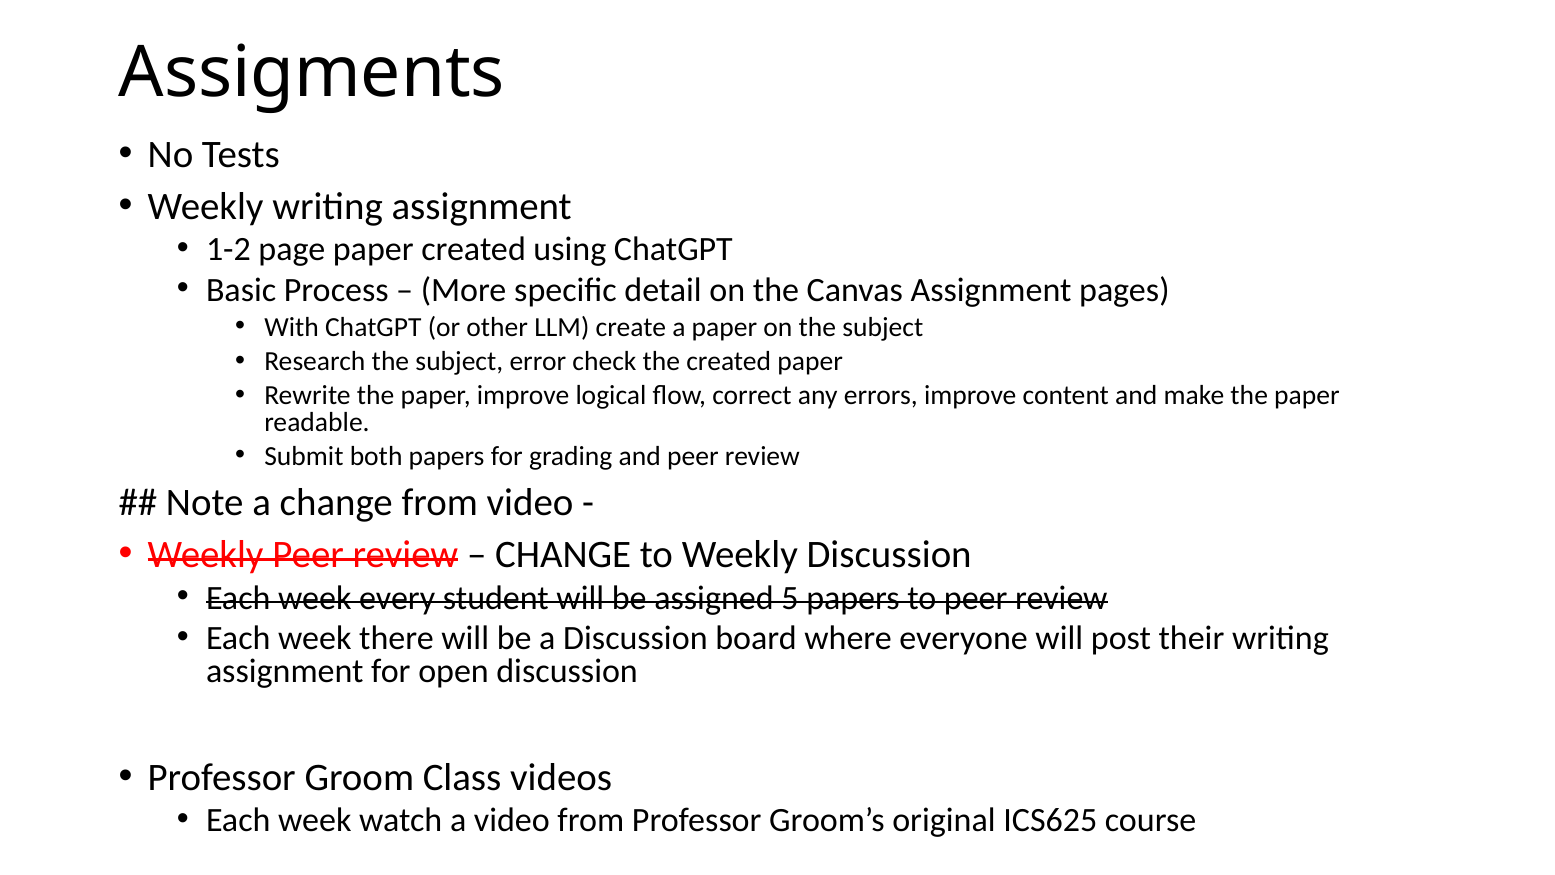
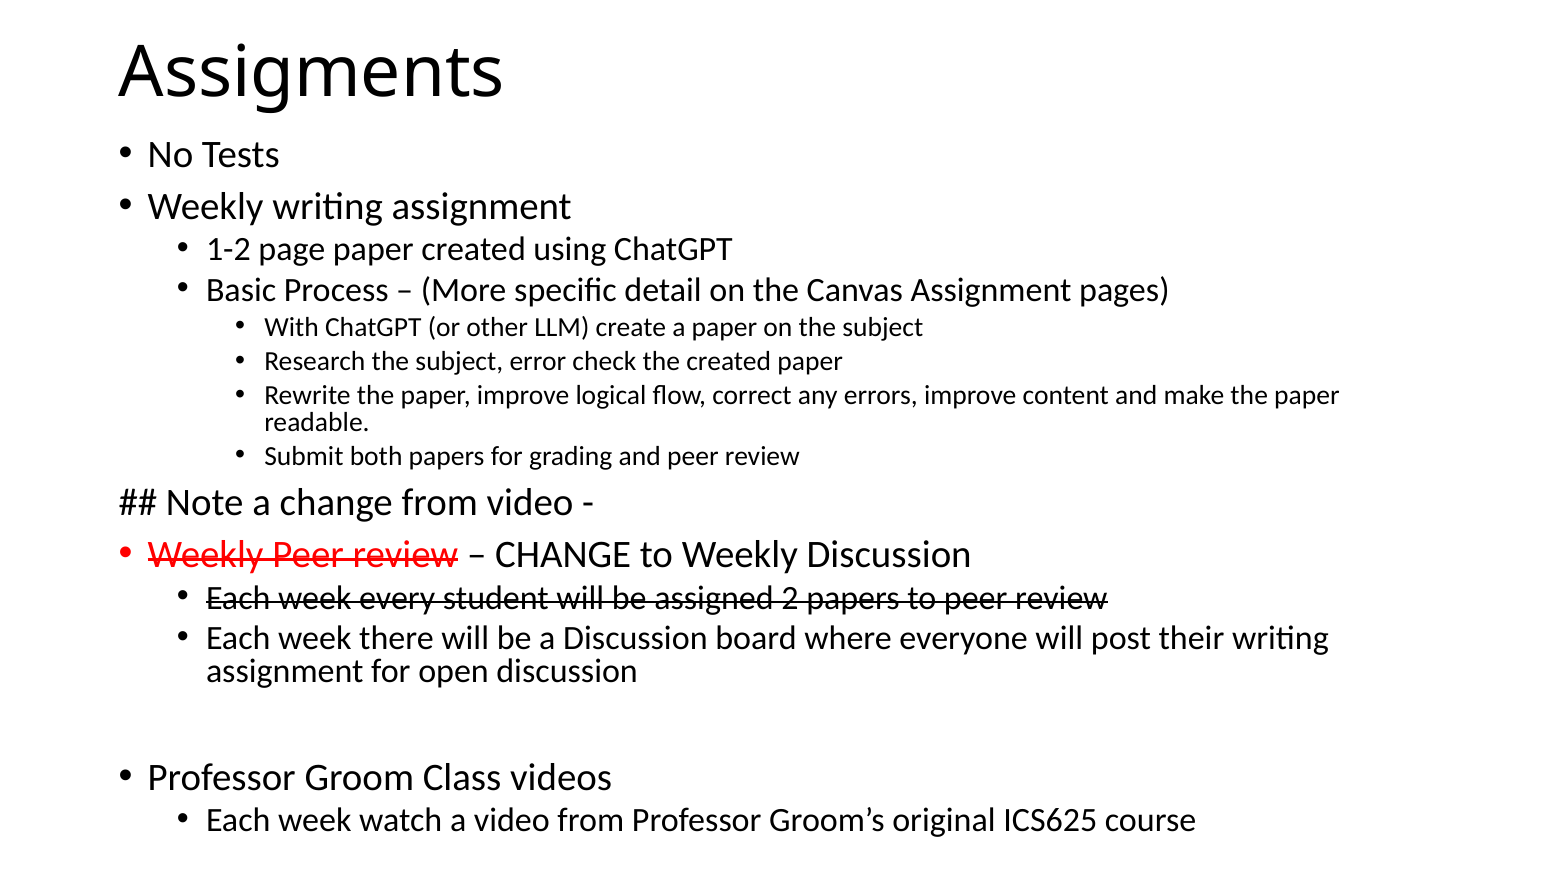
5: 5 -> 2 (790, 598)
